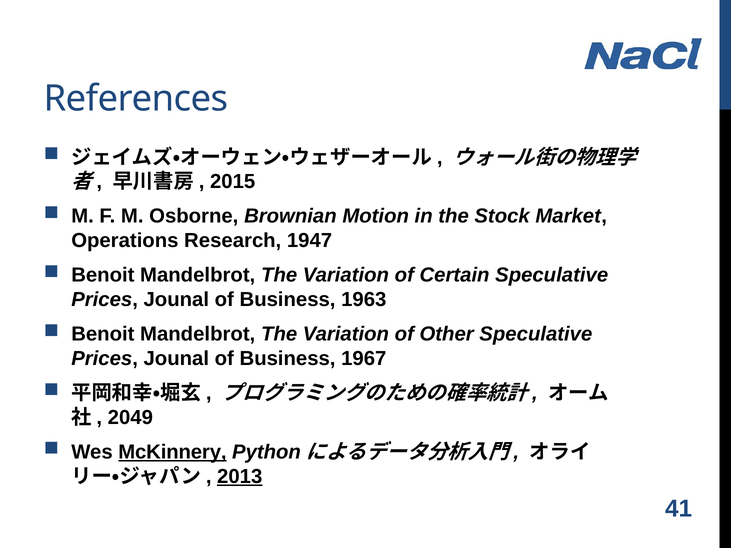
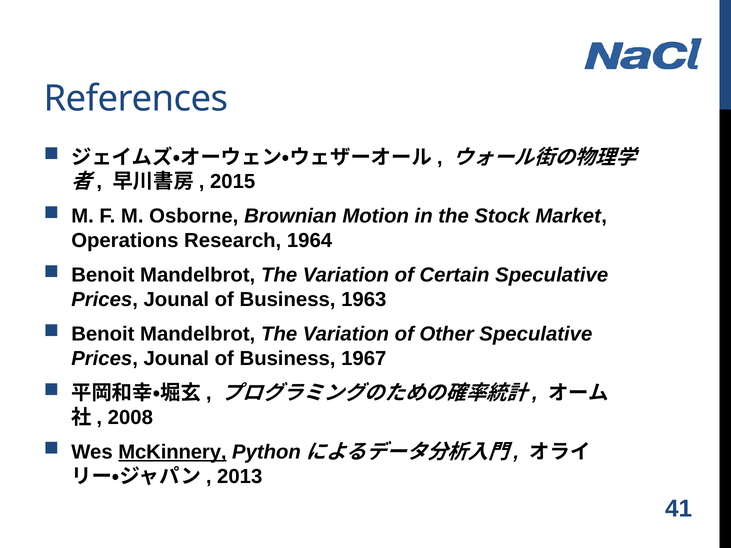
1947: 1947 -> 1964 (310, 241)
2049: 2049 -> 2008 (130, 418)
2013 underline: present -> none (240, 477)
